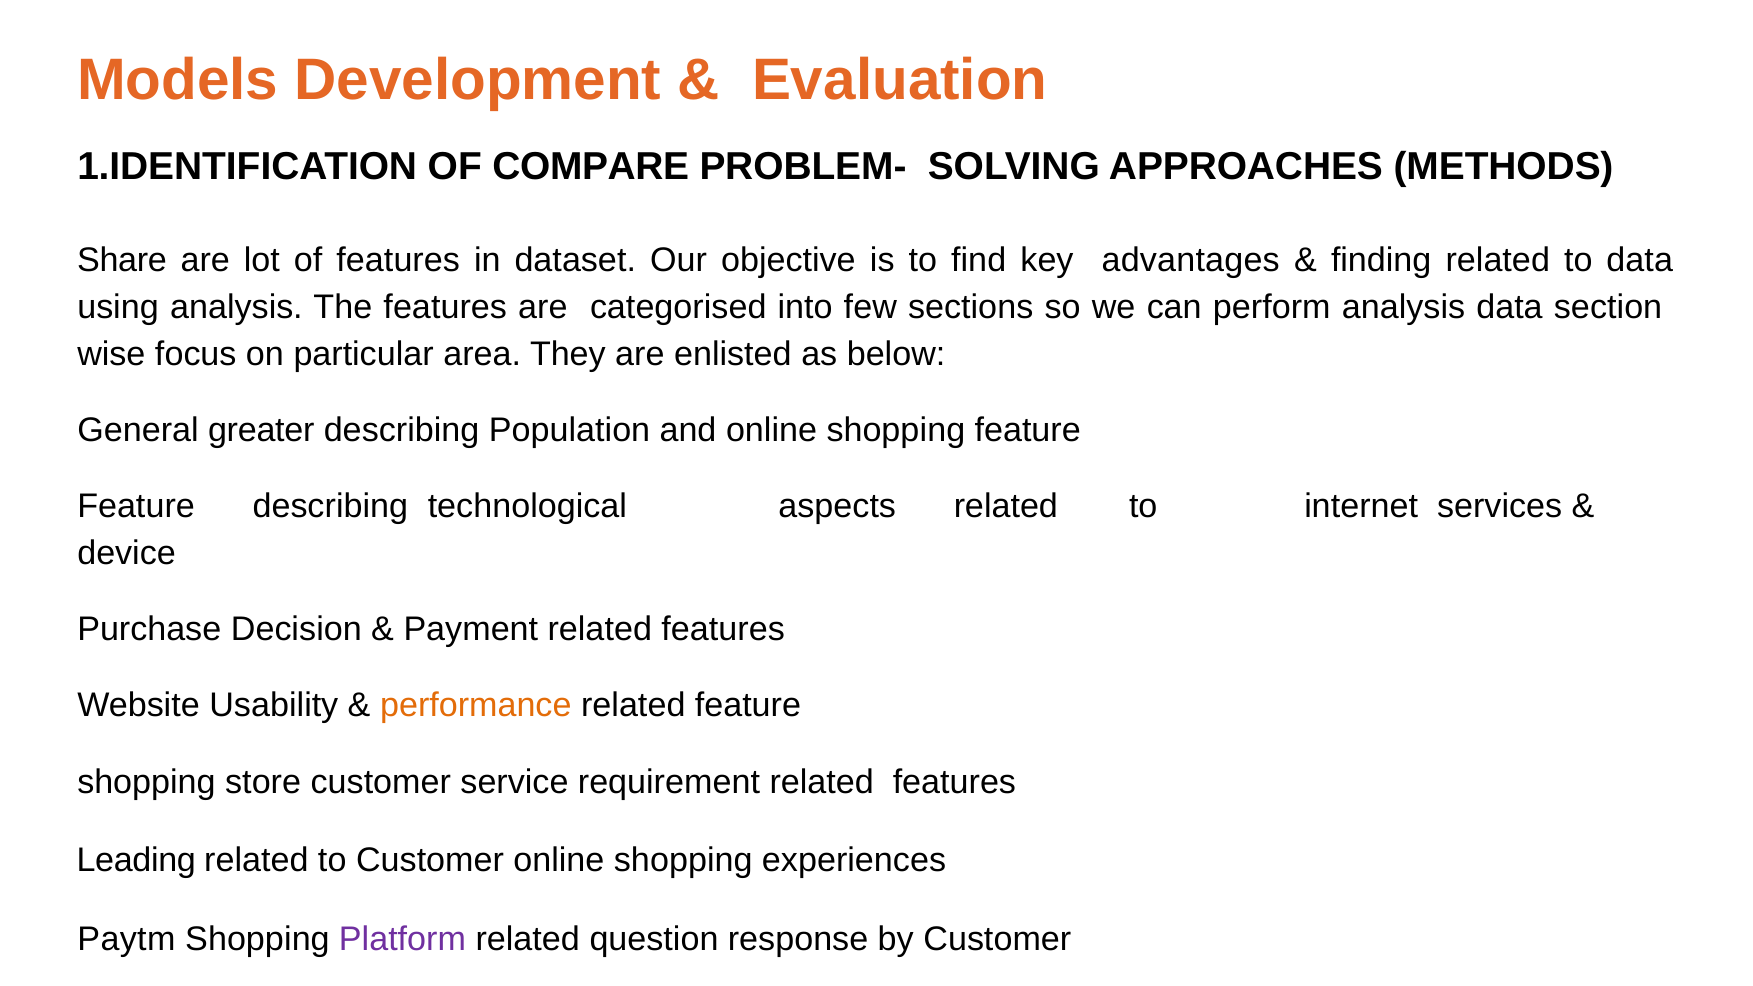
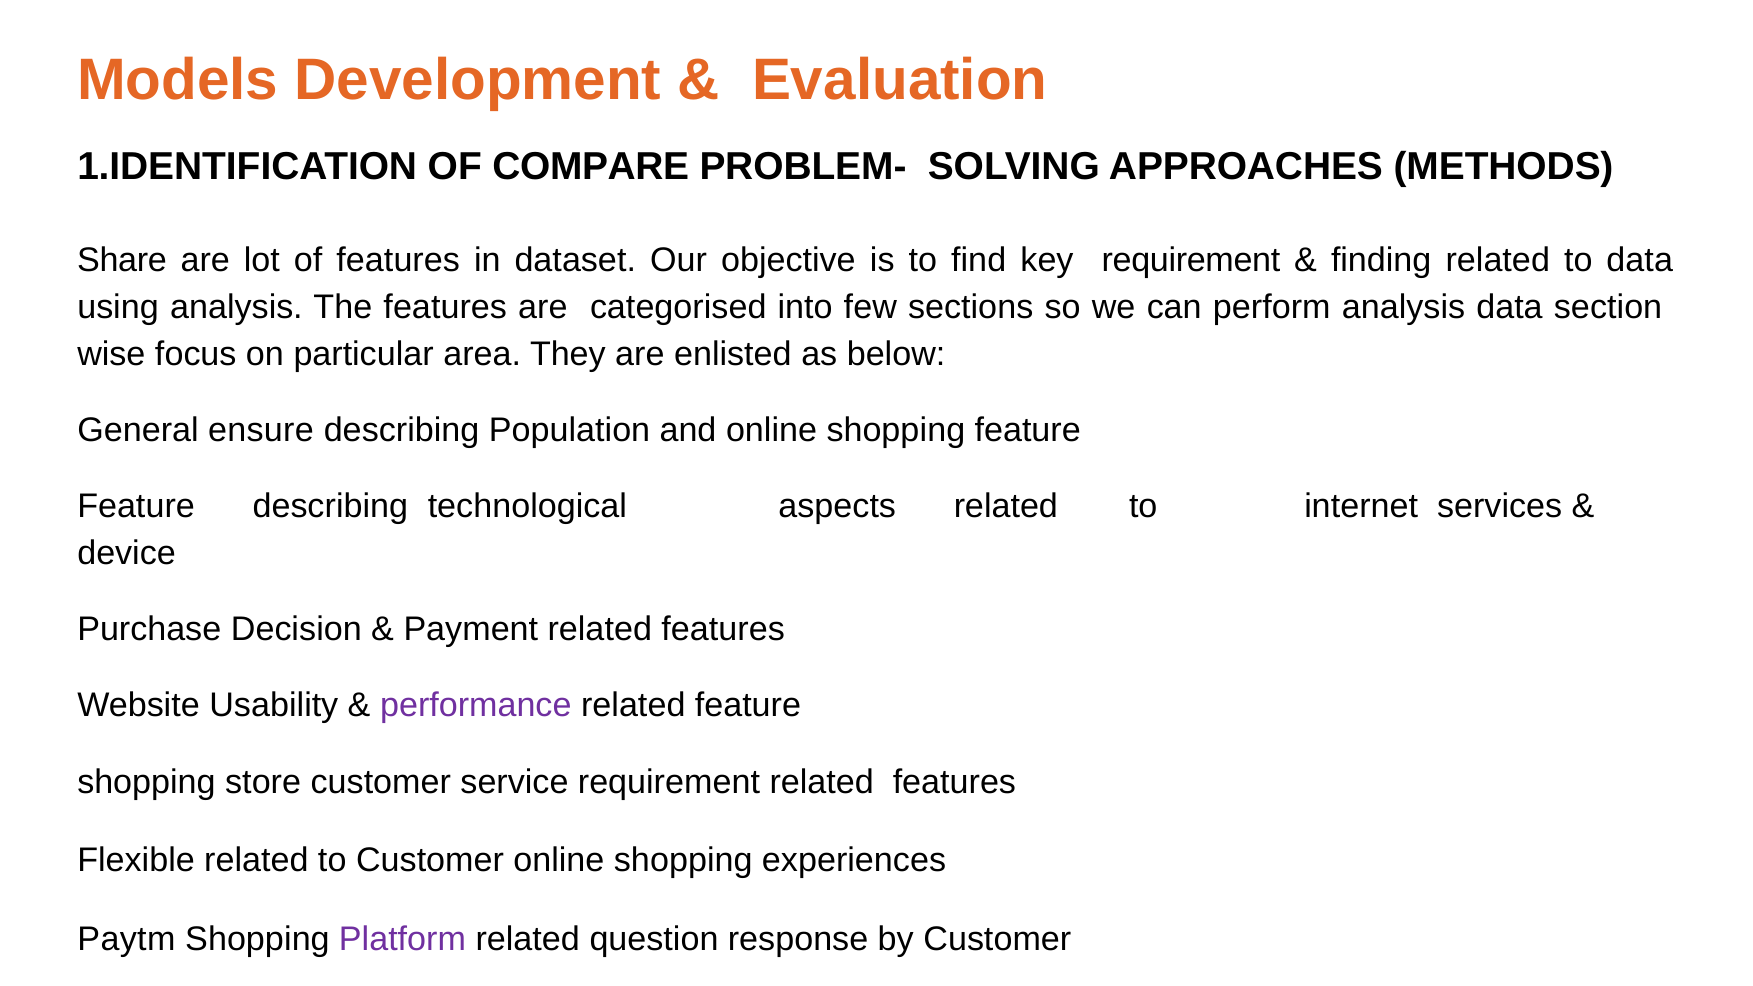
key advantages: advantages -> requirement (1191, 260)
greater: greater -> ensure (261, 430)
performance colour: orange -> purple (476, 706)
Leading: Leading -> Flexible (136, 861)
